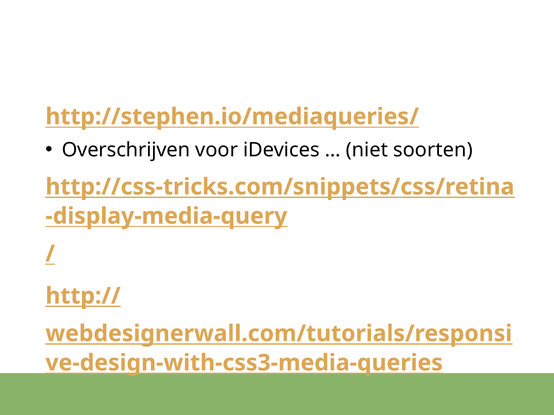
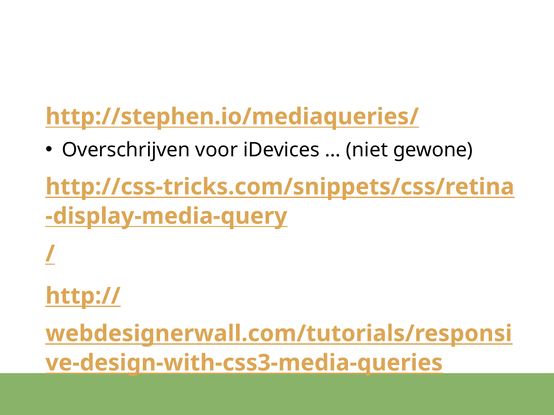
soorten: soorten -> gewone (433, 150)
